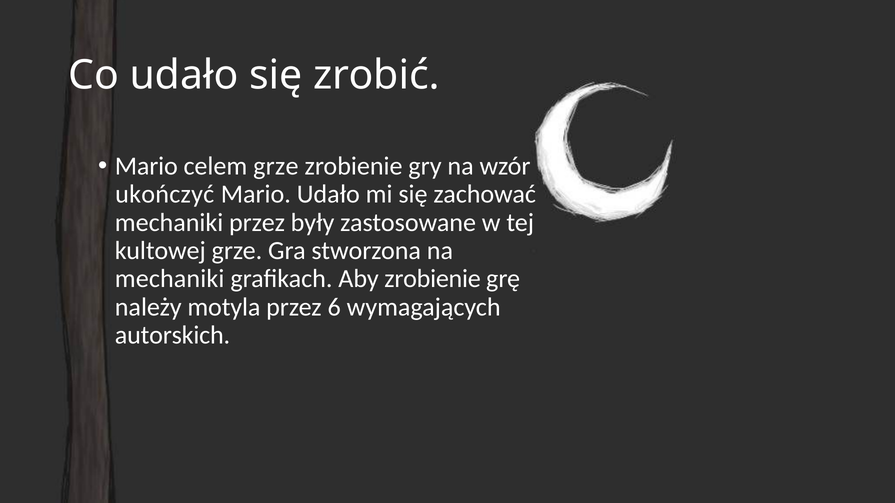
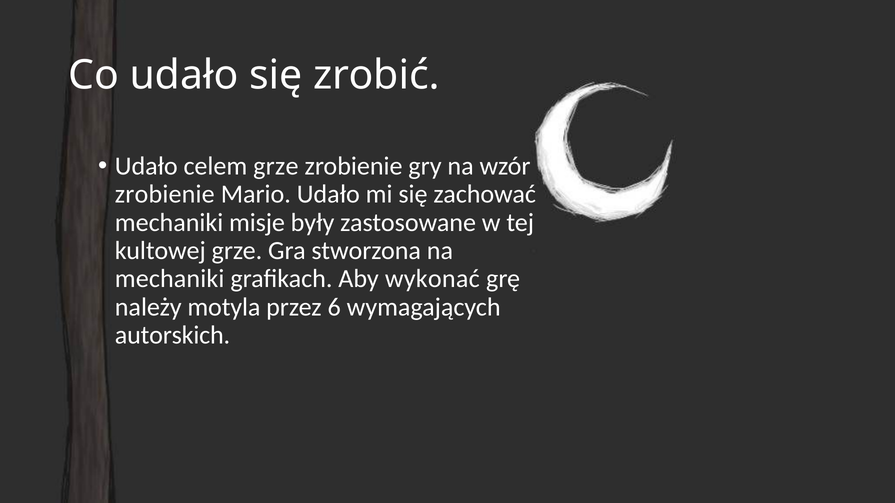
Mario: Mario -> Udało (146, 166)
ukończyć: ukończyć -> zrobienie (165, 194)
mechaniki przez: przez -> misje (257, 223)
Aby zrobienie: zrobienie -> wykonać (432, 279)
